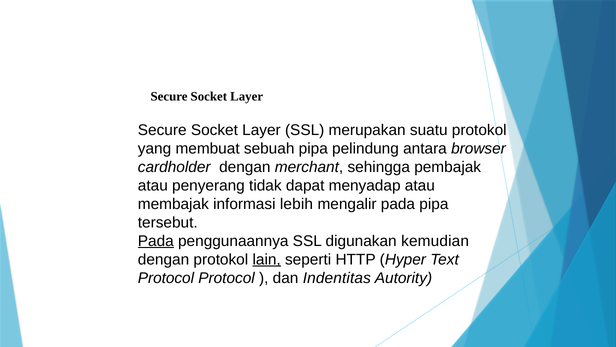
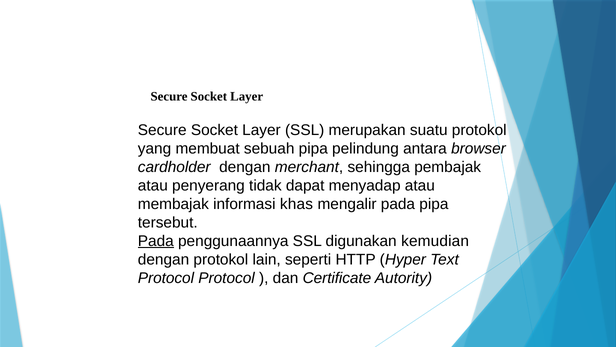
lebih: lebih -> khas (296, 204)
lain underline: present -> none (267, 259)
Indentitas: Indentitas -> Certificate (337, 278)
